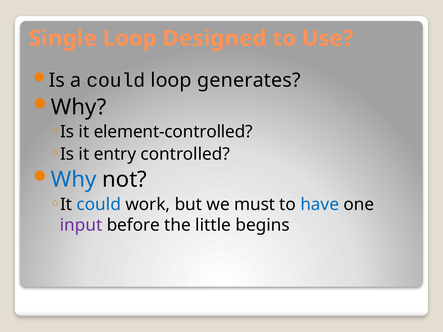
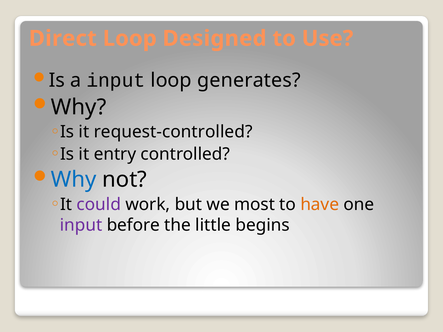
Single: Single -> Direct (63, 38)
a could: could -> input (116, 80)
element-controlled: element-controlled -> request-controlled (173, 132)
could colour: blue -> purple (99, 205)
must: must -> most (255, 205)
have colour: blue -> orange (320, 205)
